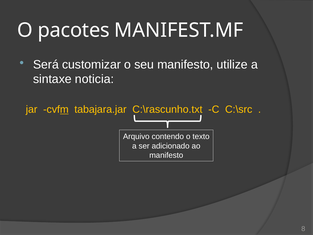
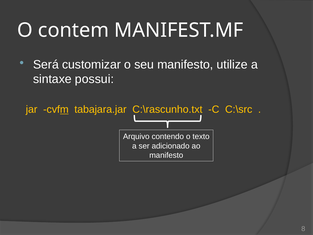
pacotes: pacotes -> contem (74, 30)
noticia: noticia -> possui (94, 79)
